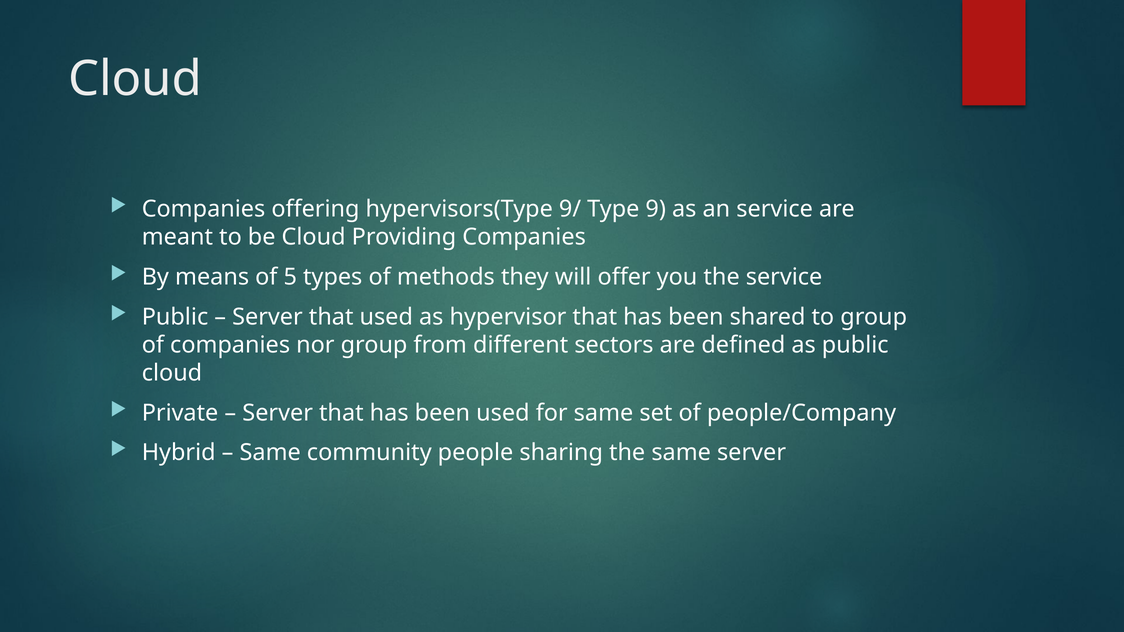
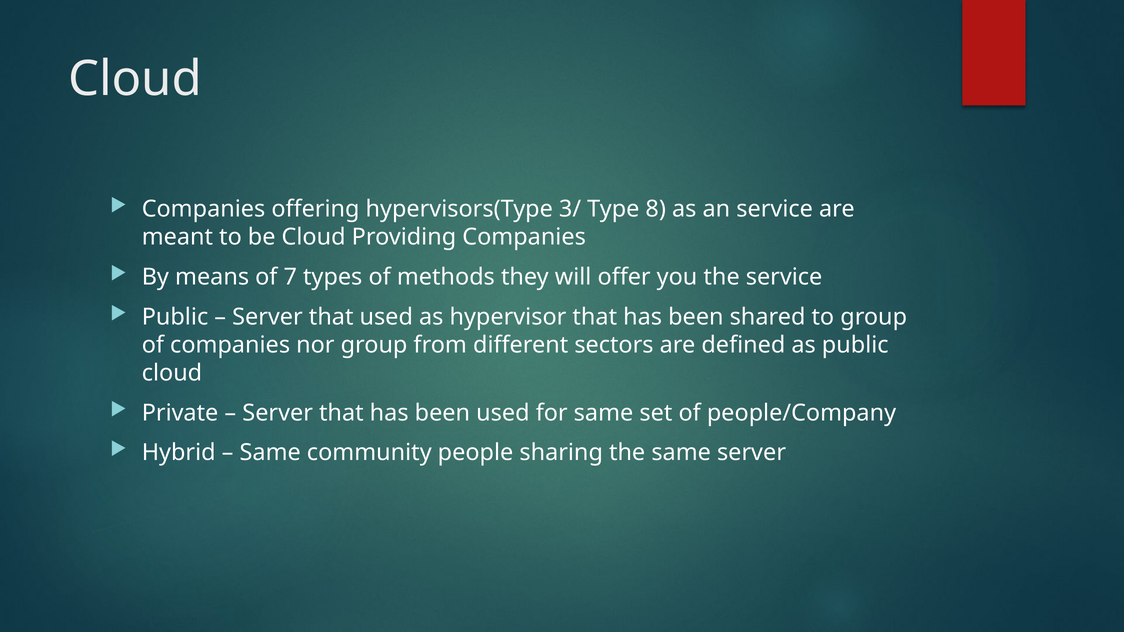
9/: 9/ -> 3/ (570, 209)
9: 9 -> 8 (656, 209)
5: 5 -> 7 (290, 277)
